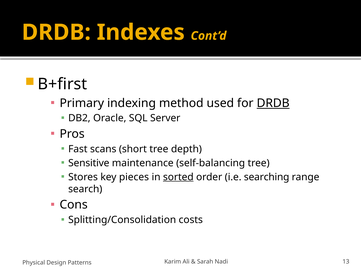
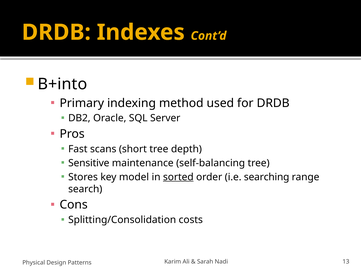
B+first: B+first -> B+into (62, 84)
DRDB underline: present -> none (273, 103)
pieces: pieces -> model (134, 177)
